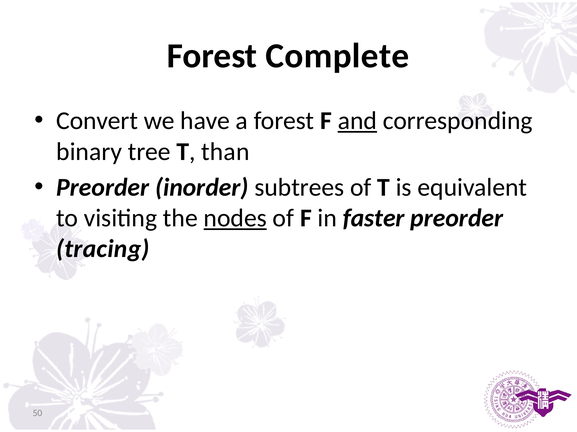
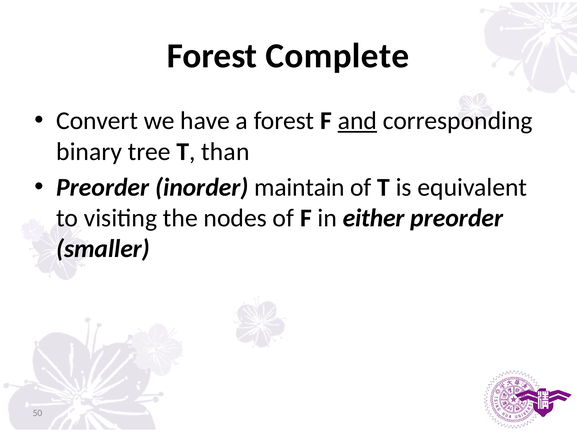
subtrees: subtrees -> maintain (300, 188)
nodes underline: present -> none (235, 219)
faster: faster -> either (374, 219)
tracing: tracing -> smaller (103, 249)
